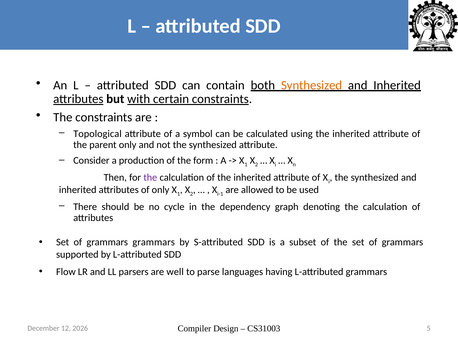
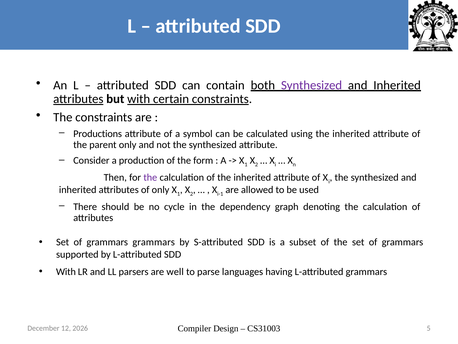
Synthesized colour: orange -> purple (312, 85)
Topological: Topological -> Productions (98, 134)
Flow: Flow -> With (66, 271)
